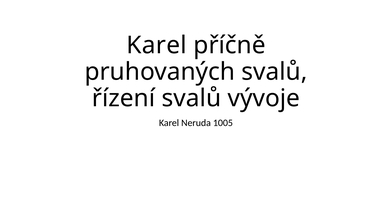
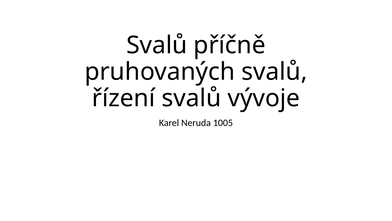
Karel: Karel -> Svalů (157, 45)
